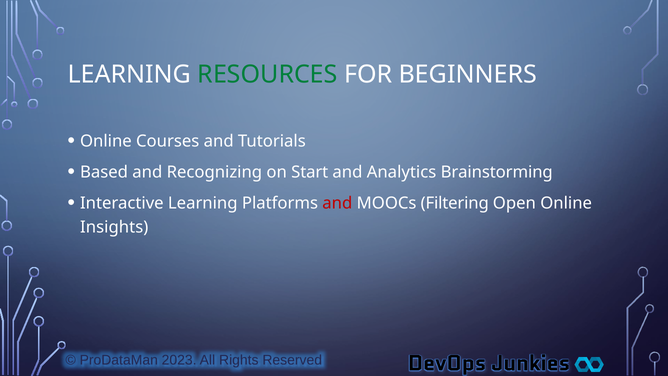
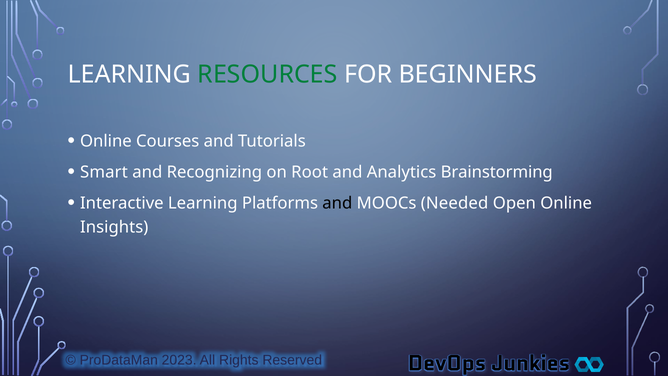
Based: Based -> Smart (104, 172)
Start: Start -> Root (310, 172)
and colour: red -> black (337, 203)
Filtering: Filtering -> Needed (455, 203)
